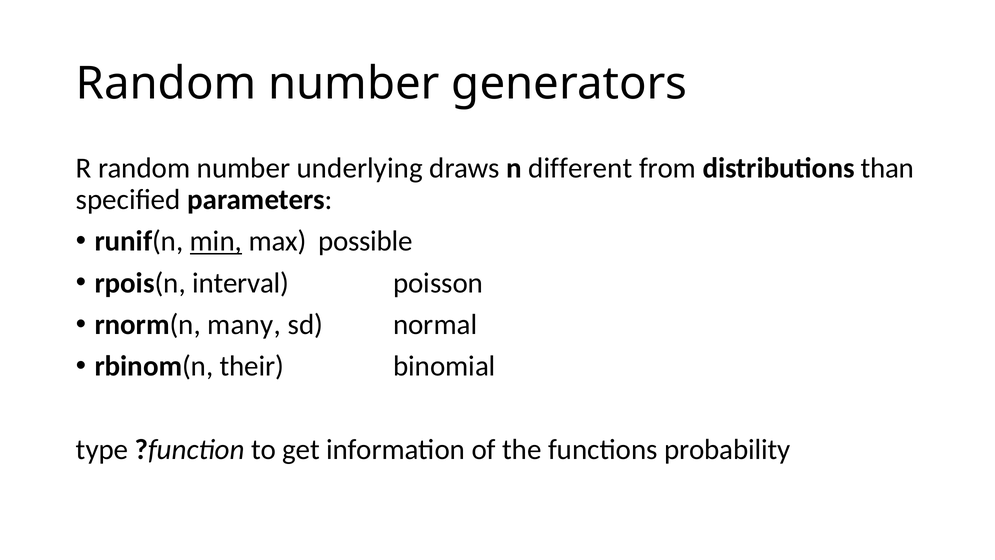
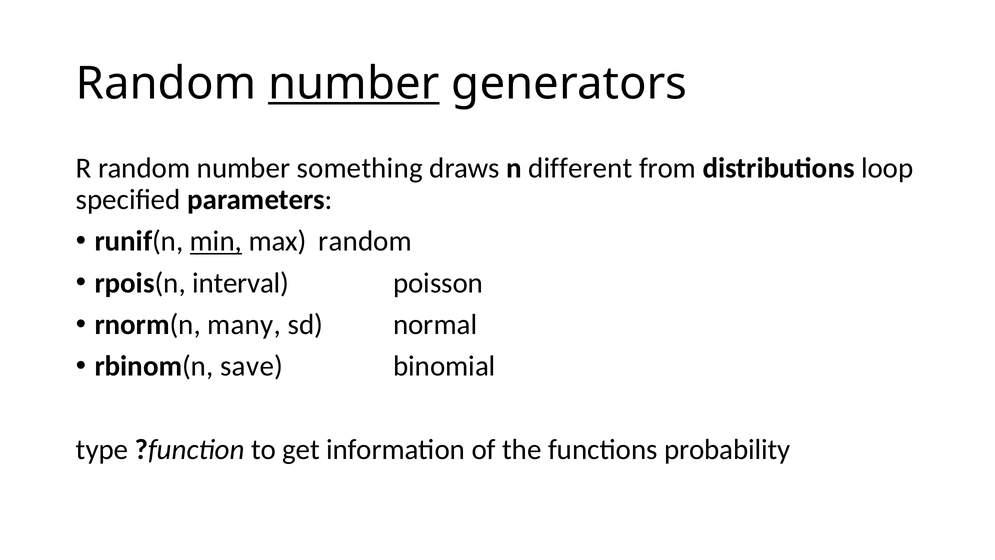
number underline: none -> present (354, 84)
underlying: underlying -> something (360, 168)
than: than -> loop (887, 168)
max possible: possible -> random (365, 241)
their: their -> save (252, 366)
